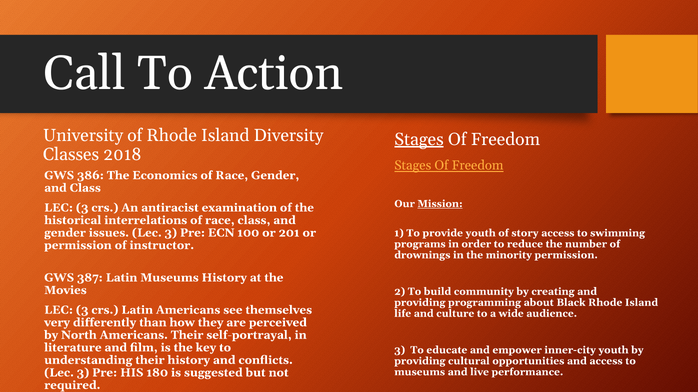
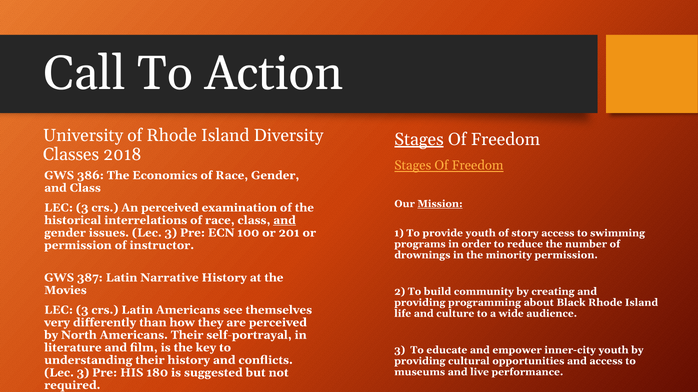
An antiracist: antiracist -> perceived (170, 208)
and underline: none -> present (285, 221)
Latin Museums: Museums -> Narrative (169, 278)
